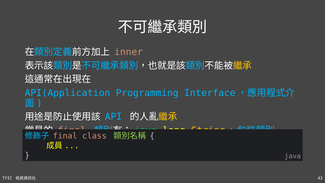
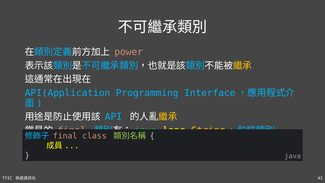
inner: inner -> power (129, 52)
